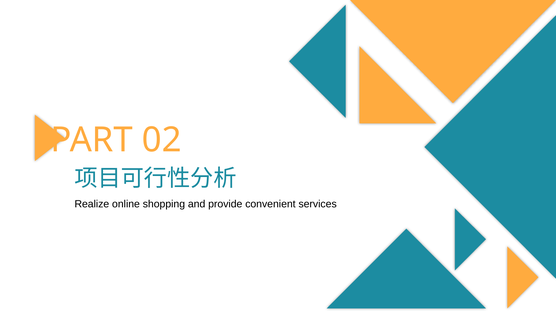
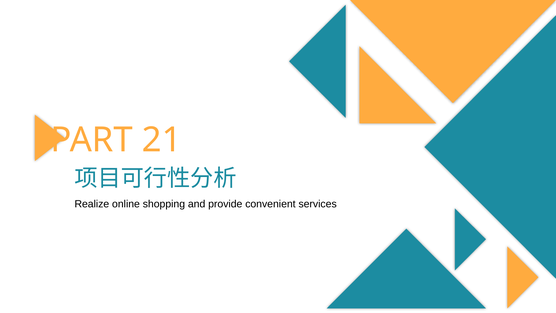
02: 02 -> 21 (162, 140)
